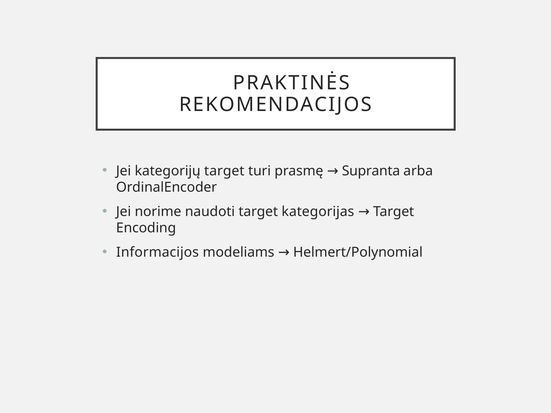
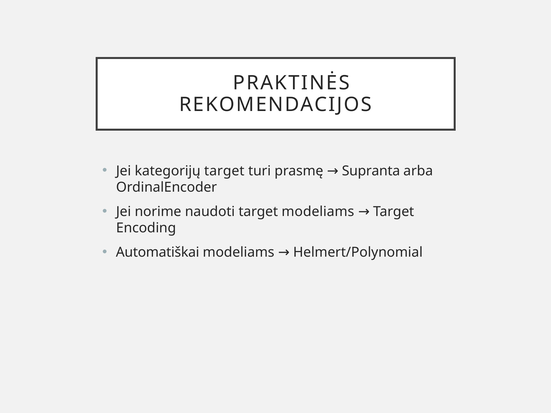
target kategorijas: kategorijas -> modeliams (318, 212)
Informacijos: Informacijos -> Automatiškai (158, 252)
